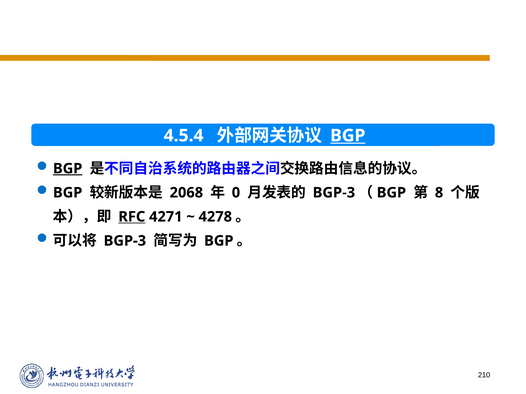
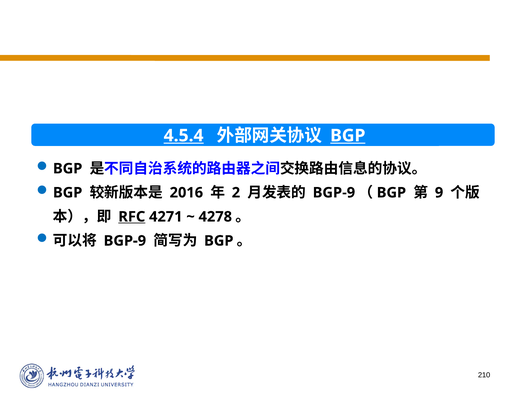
4.5.4 underline: none -> present (184, 136)
BGP underline: present -> none (68, 169)
2068: 2068 -> 2016 (186, 193)
0: 0 -> 2 (236, 193)
BGP-3: BGP-3 -> BGP-9 (334, 193)
8: 8 -> 9 (439, 193)
BGP-3: BGP-3 -> BGP-9 (125, 241)
